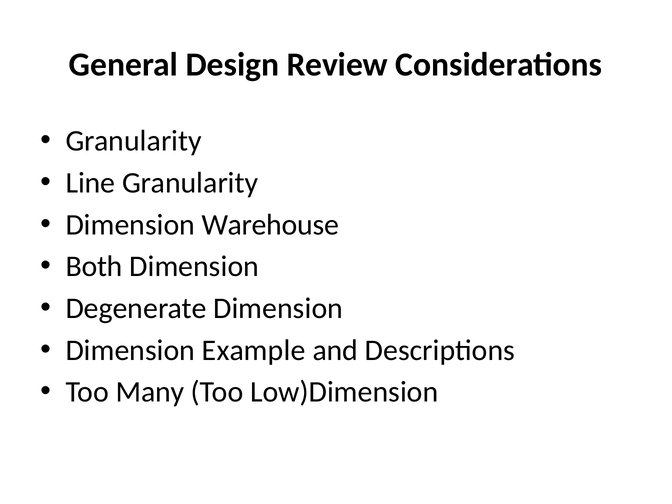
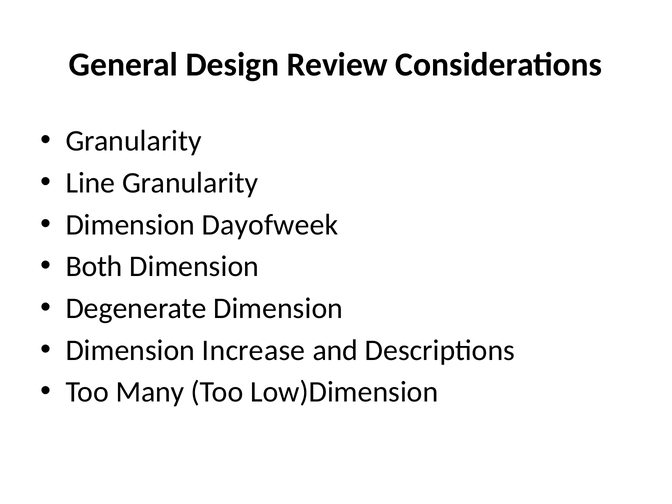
Warehouse: Warehouse -> Dayofweek (270, 225)
Example: Example -> Increase (254, 350)
